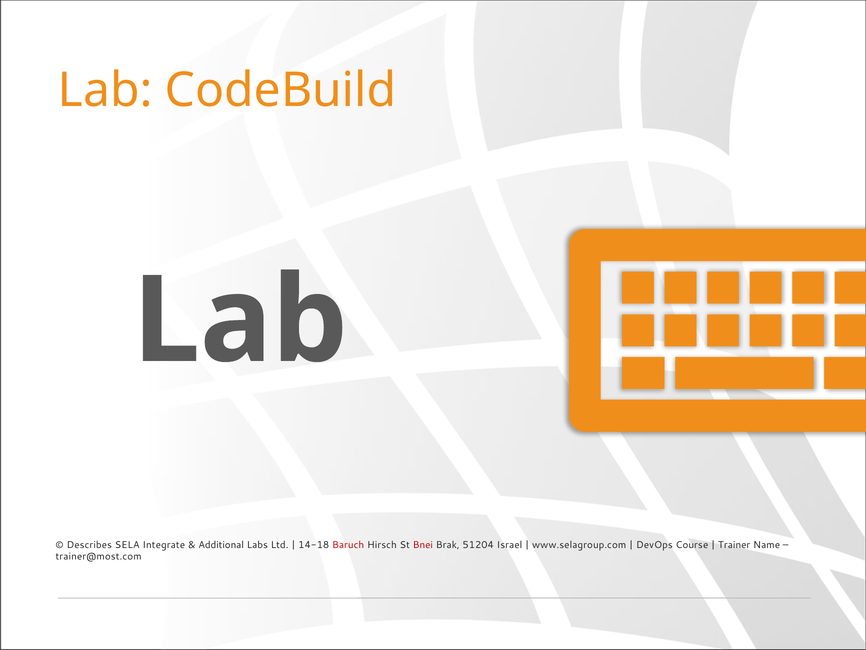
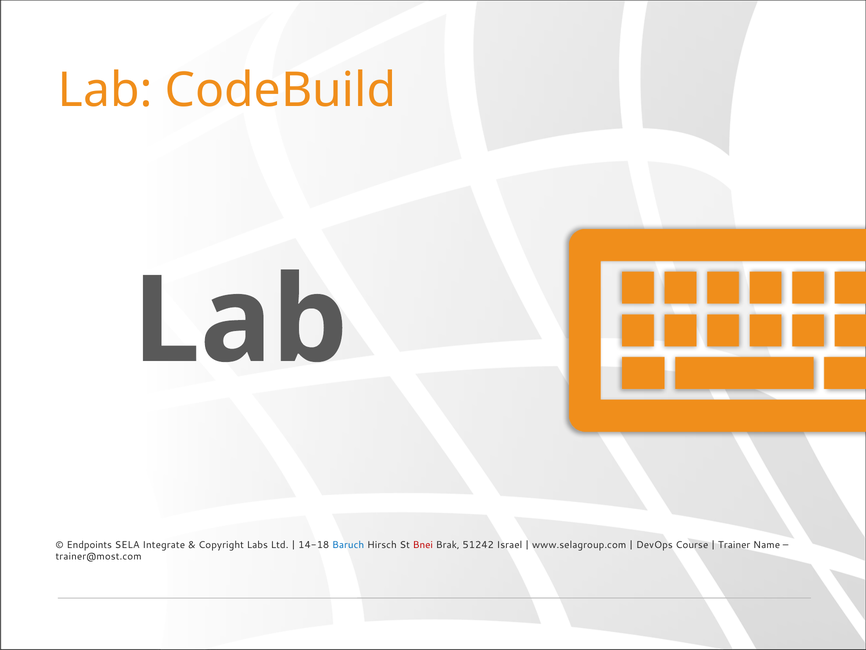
Describes: Describes -> Endpoints (89, 544)
Additional: Additional -> Copyright (221, 544)
Baruch colour: red -> blue (348, 544)
51204: 51204 -> 51242 (478, 544)
